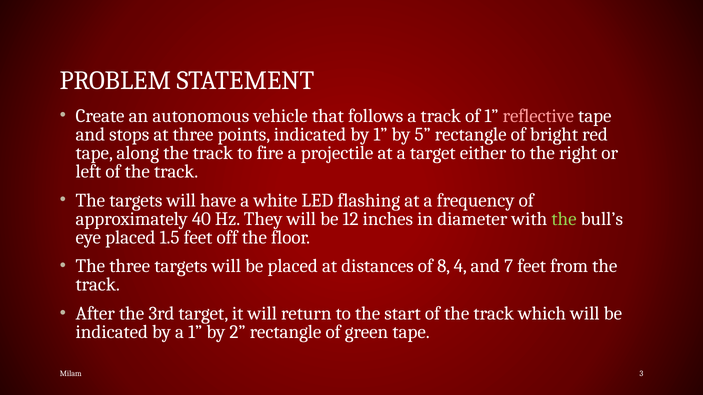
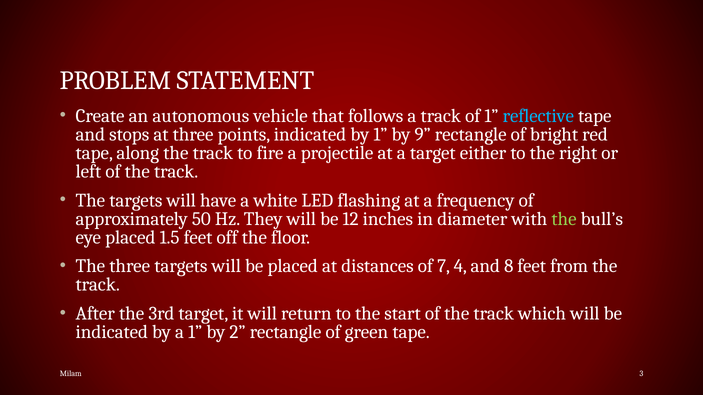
reflective colour: pink -> light blue (538, 116)
5: 5 -> 9 (423, 135)
40: 40 -> 50 (201, 219)
8: 8 -> 7 (444, 267)
7: 7 -> 8 (509, 267)
